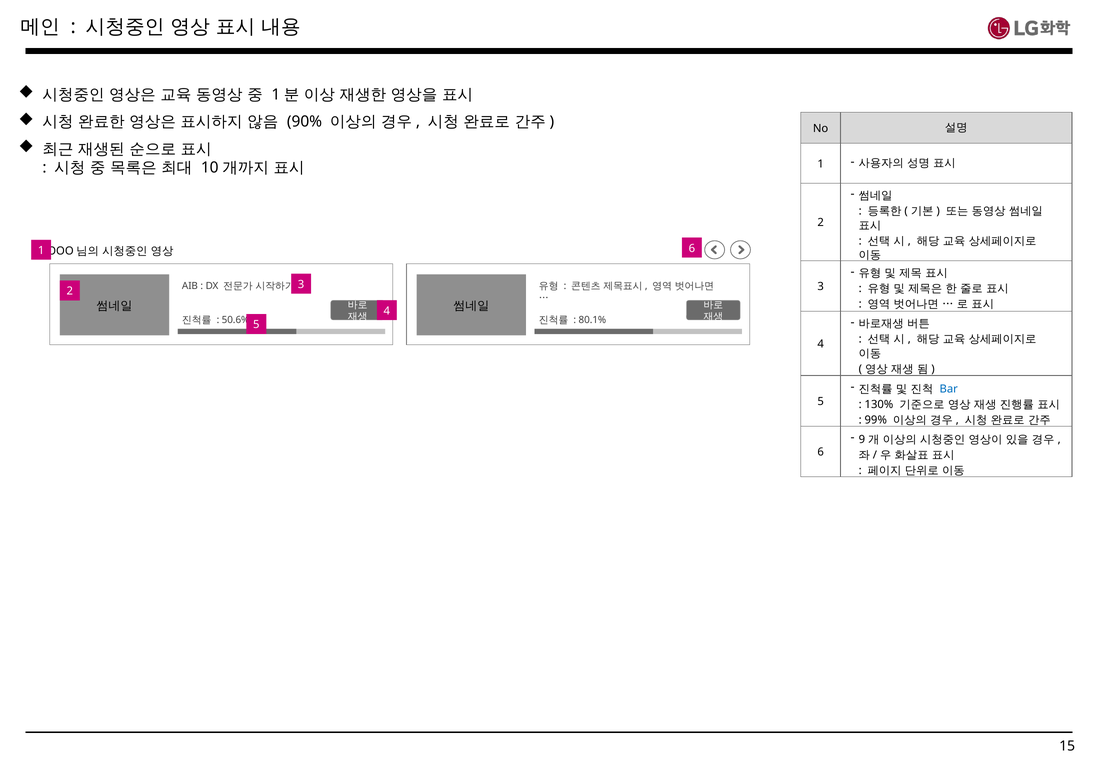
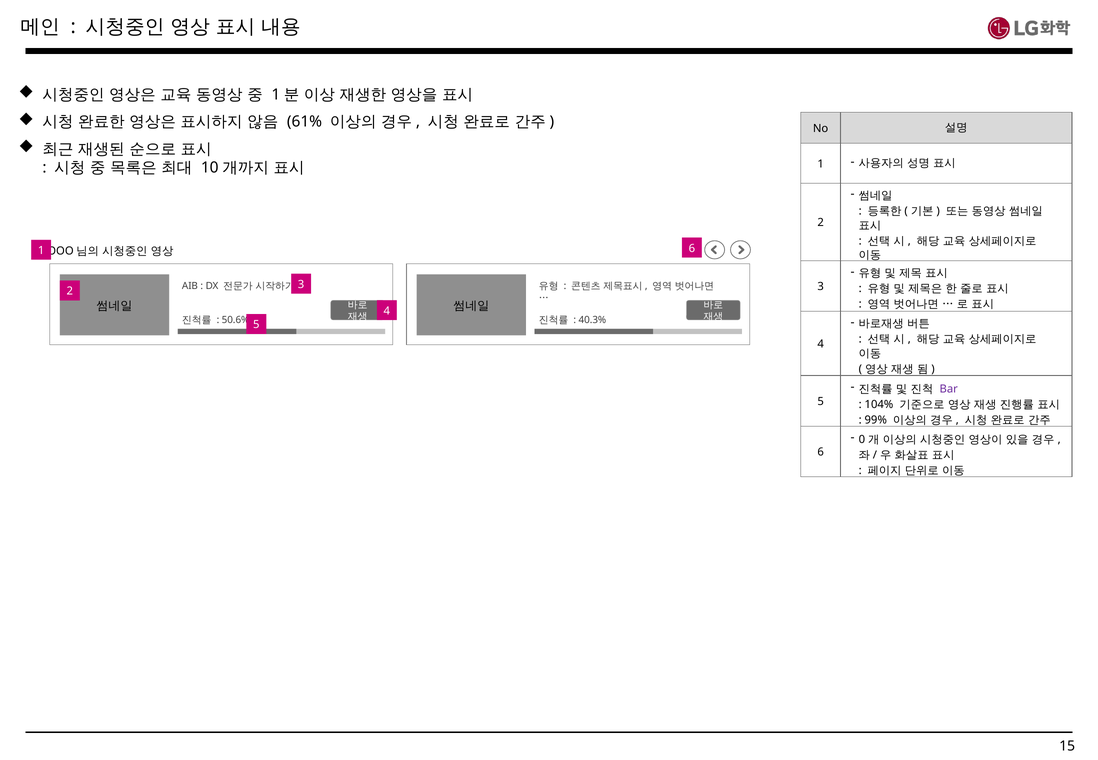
90%: 90% -> 61% (305, 122)
80.1%: 80.1% -> 40.3% (592, 320)
Bar colour: blue -> purple (949, 389)
130%: 130% -> 104% (879, 405)
9: 9 -> 0 (862, 440)
